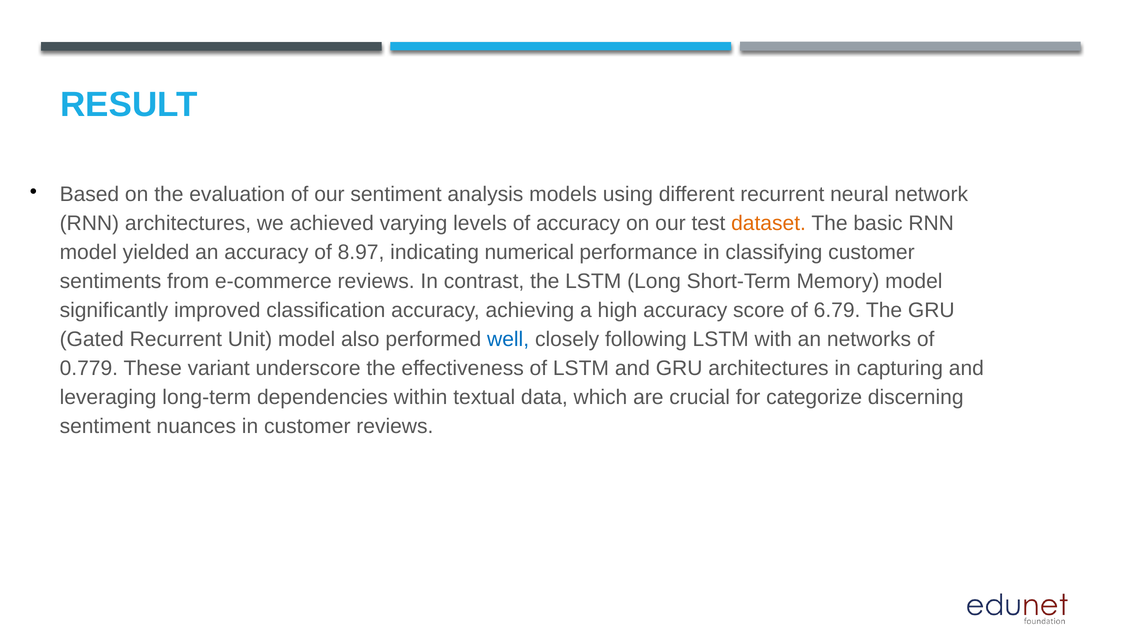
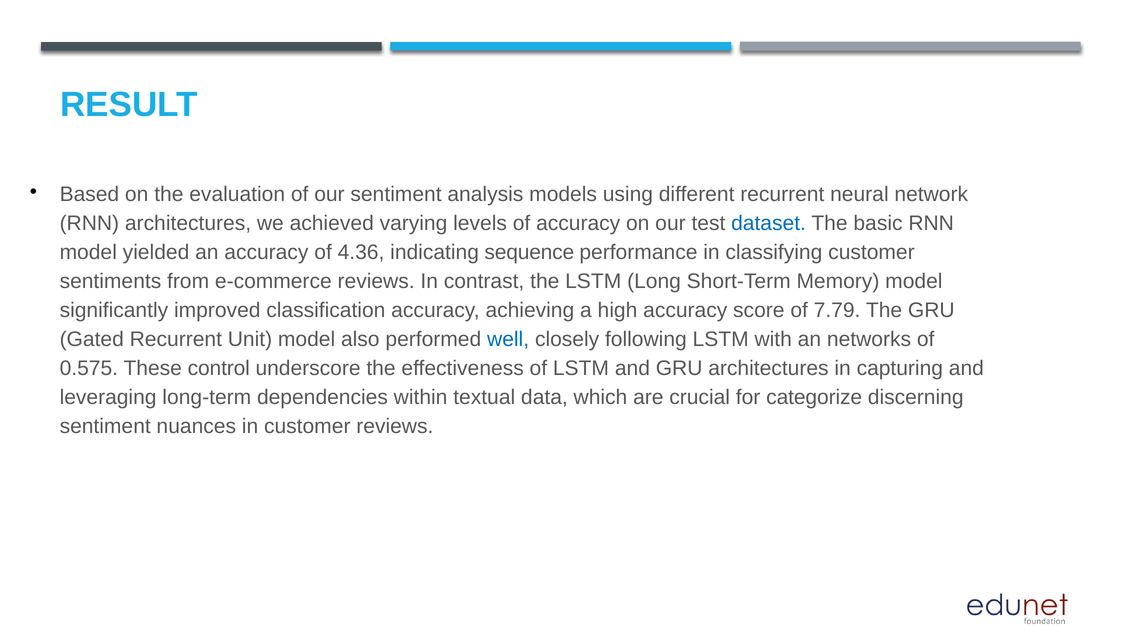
dataset colour: orange -> blue (769, 223)
8.97: 8.97 -> 4.36 (361, 252)
numerical: numerical -> sequence (529, 252)
6.79: 6.79 -> 7.79 (837, 310)
0.779: 0.779 -> 0.575 (89, 368)
variant: variant -> control (219, 368)
